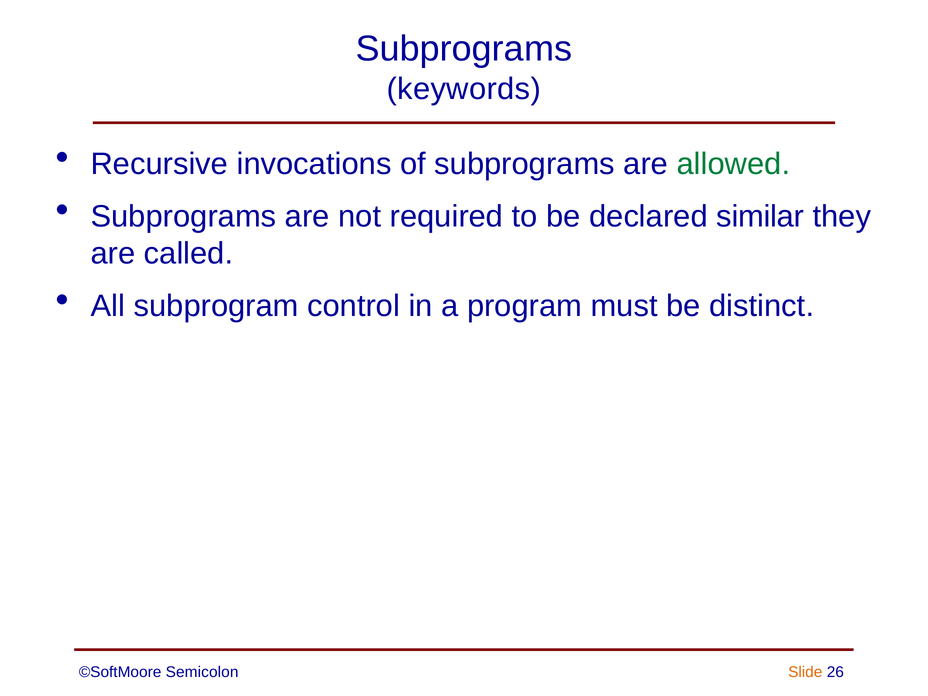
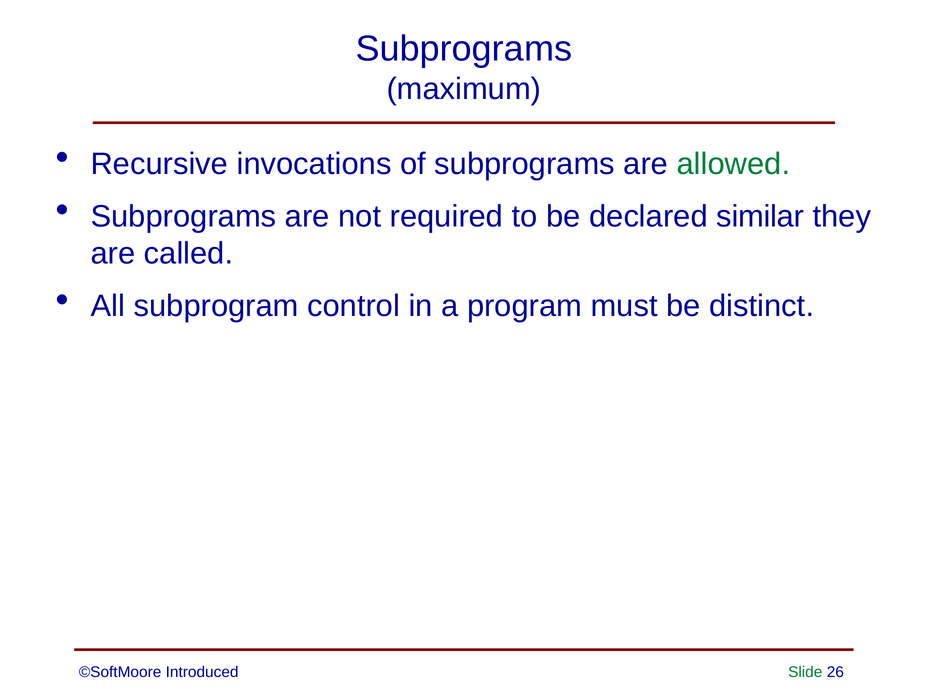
keywords: keywords -> maximum (464, 89)
Semicolon: Semicolon -> Introduced (202, 672)
Slide colour: orange -> green (805, 672)
